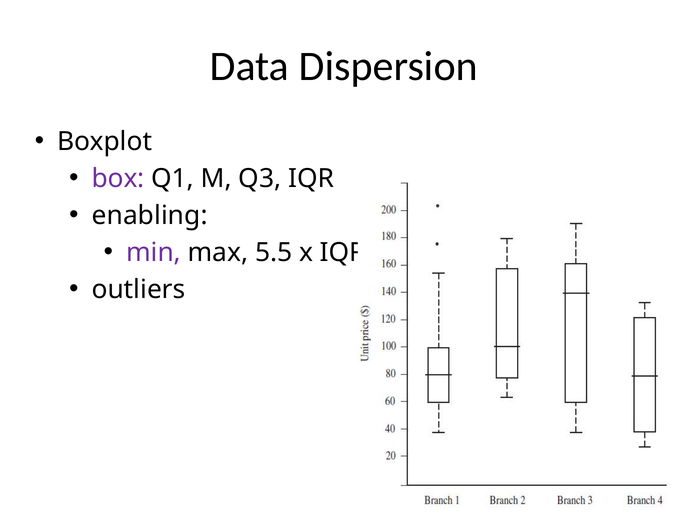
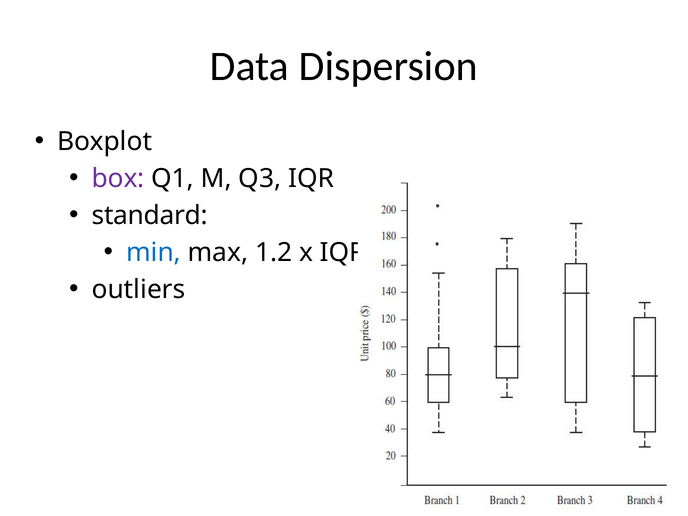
enabling: enabling -> standard (150, 215)
min colour: purple -> blue (153, 252)
5.5: 5.5 -> 1.2 (274, 252)
